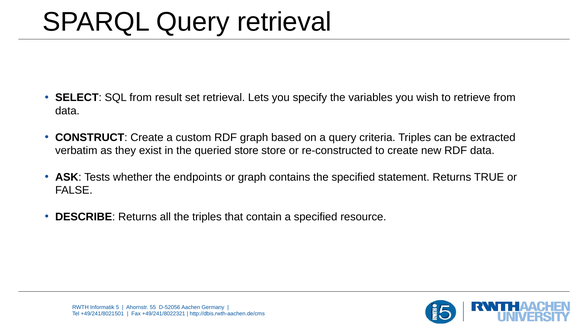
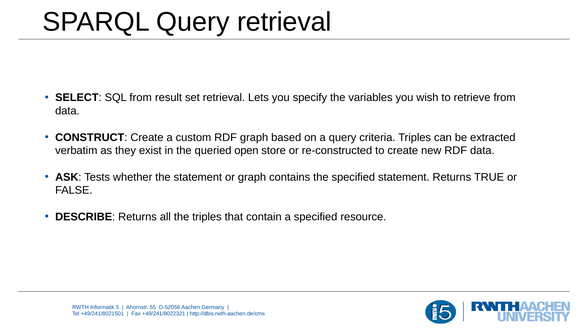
queried store: store -> open (246, 151)
the endpoints: endpoints -> statement (198, 177)
